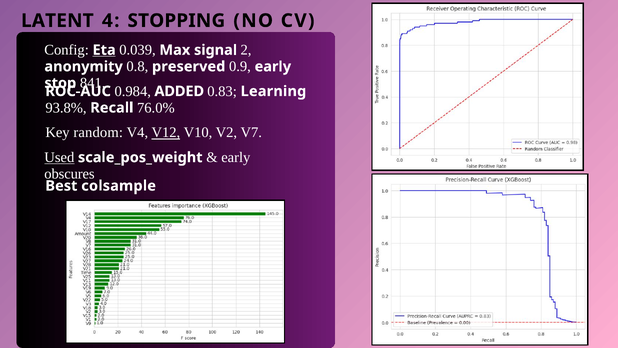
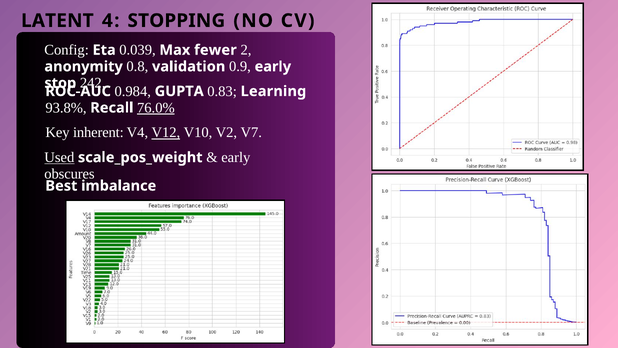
Eta underline: present -> none (104, 50)
signal: signal -> fewer (215, 50)
preserved: preserved -> validation (189, 66)
841: 841 -> 242 (93, 83)
ADDED: ADDED -> GUPTA (179, 91)
76.0% underline: none -> present (156, 108)
random: random -> inherent (98, 132)
colsample: colsample -> imbalance (119, 186)
